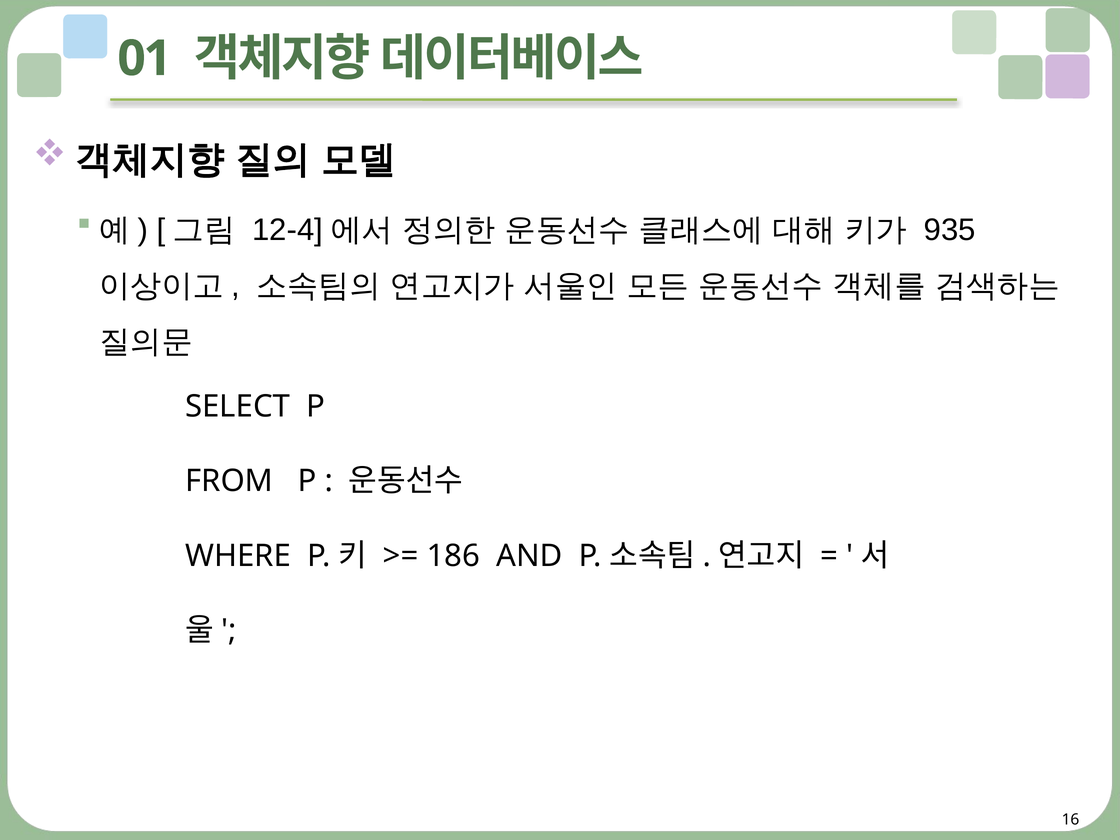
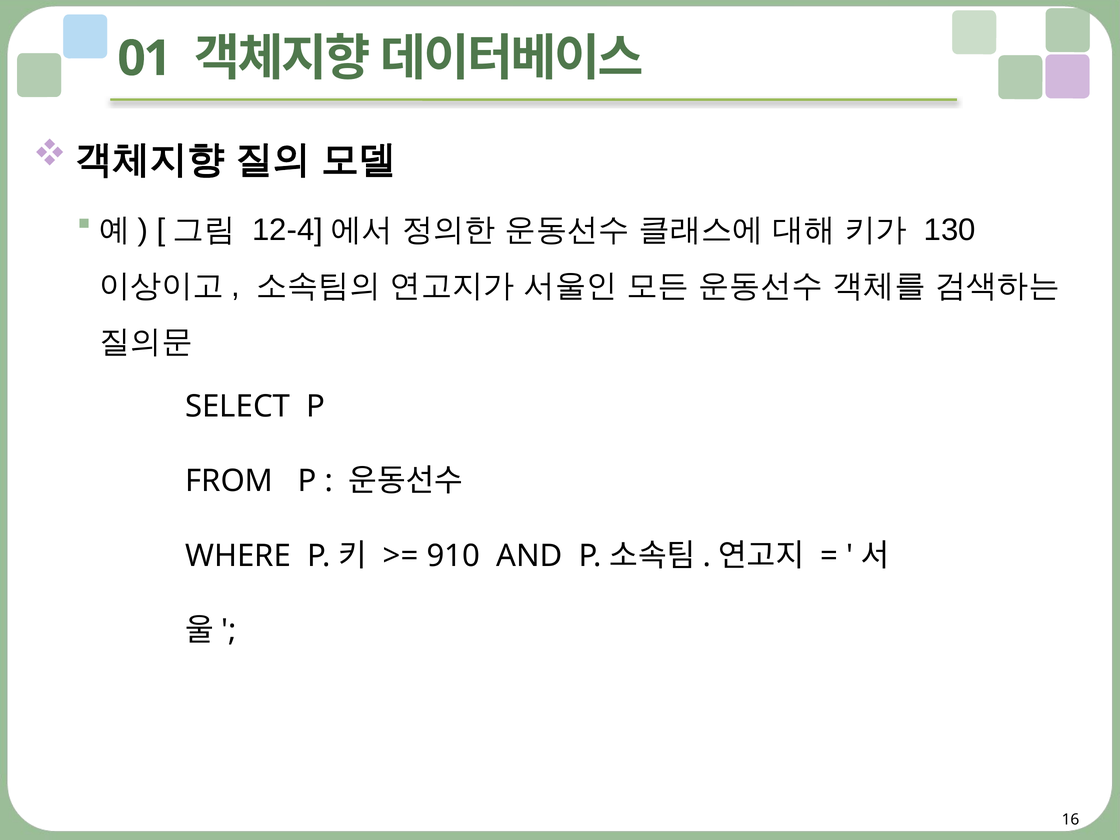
935: 935 -> 130 (950, 230)
186: 186 -> 910 (453, 556)
